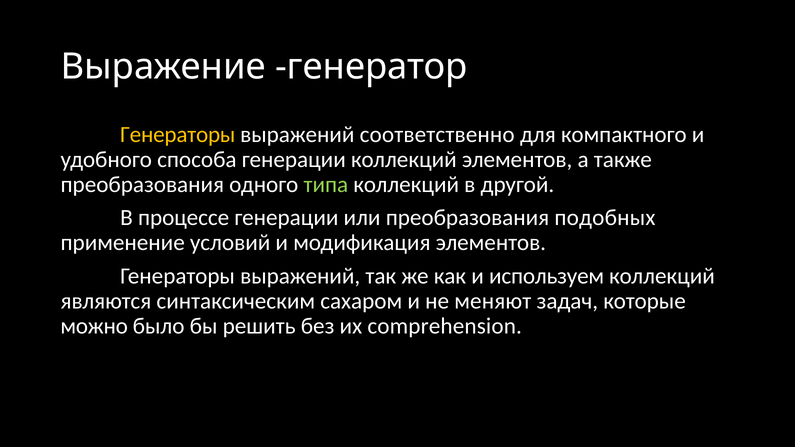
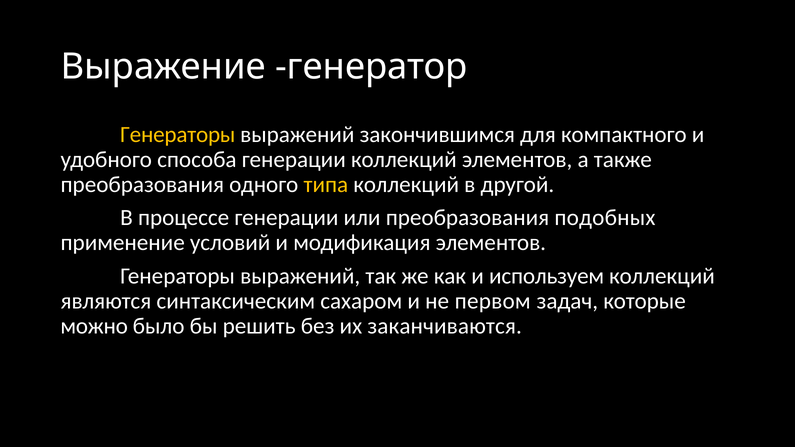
соответственно: соответственно -> закончившимся (437, 134)
типа colour: light green -> yellow (326, 185)
меняют: меняют -> первом (493, 301)
comprehension: comprehension -> заканчиваются (445, 326)
